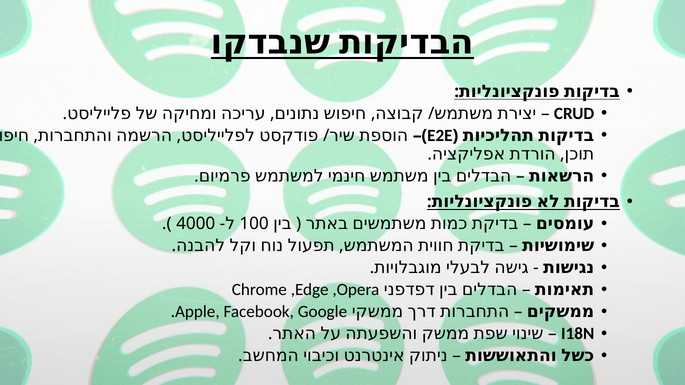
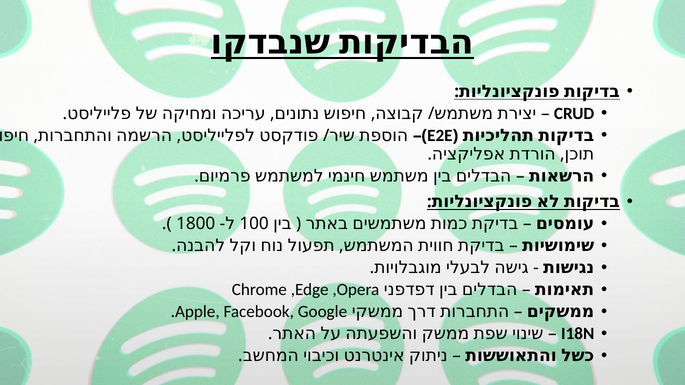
4000: 4000 -> 1800 (196, 224)
